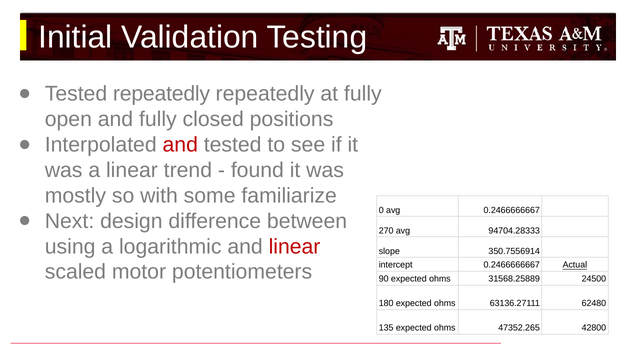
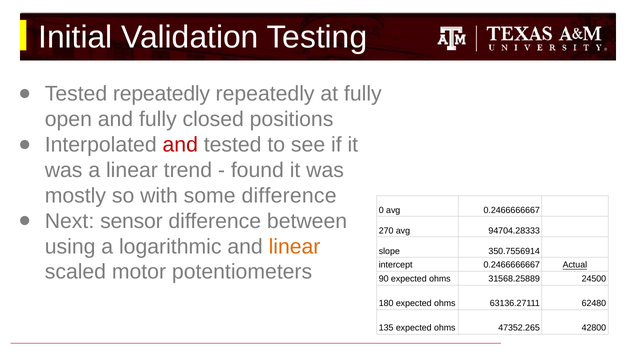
some familiarize: familiarize -> difference (289, 195)
design: design -> sensor (131, 221)
linear colour: red -> orange (295, 246)
